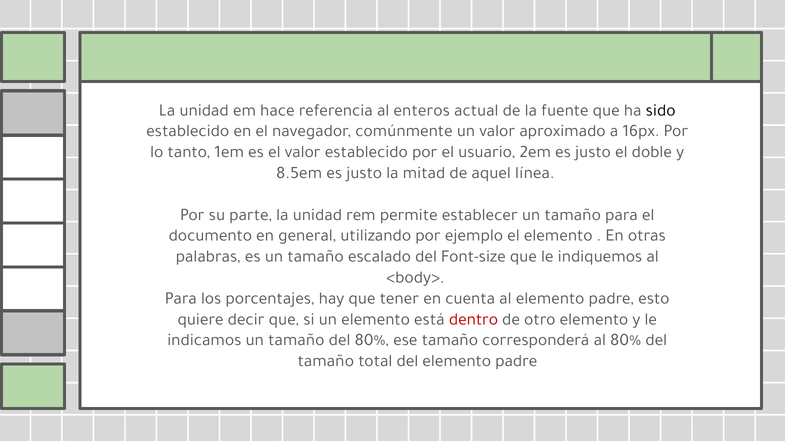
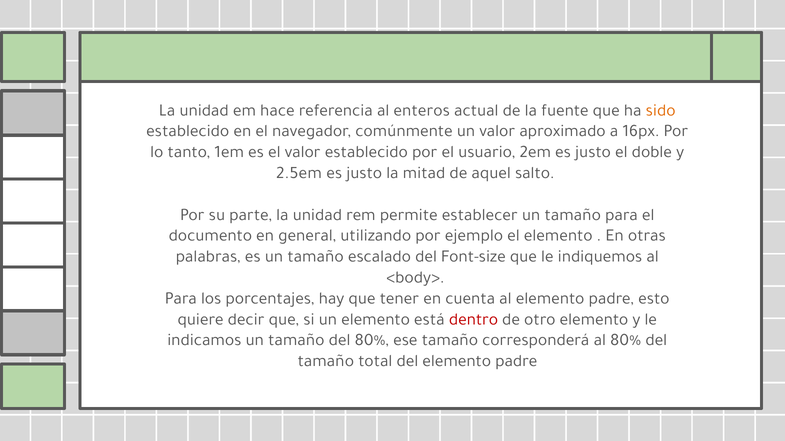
sido colour: black -> orange (661, 110)
8.5em: 8.5em -> 2.5em (299, 173)
línea: línea -> salto (535, 173)
